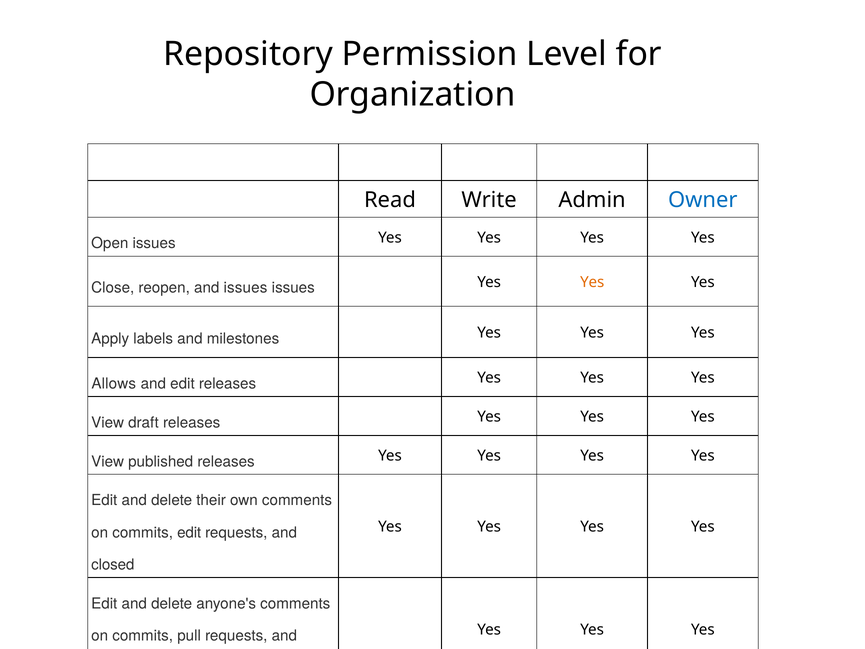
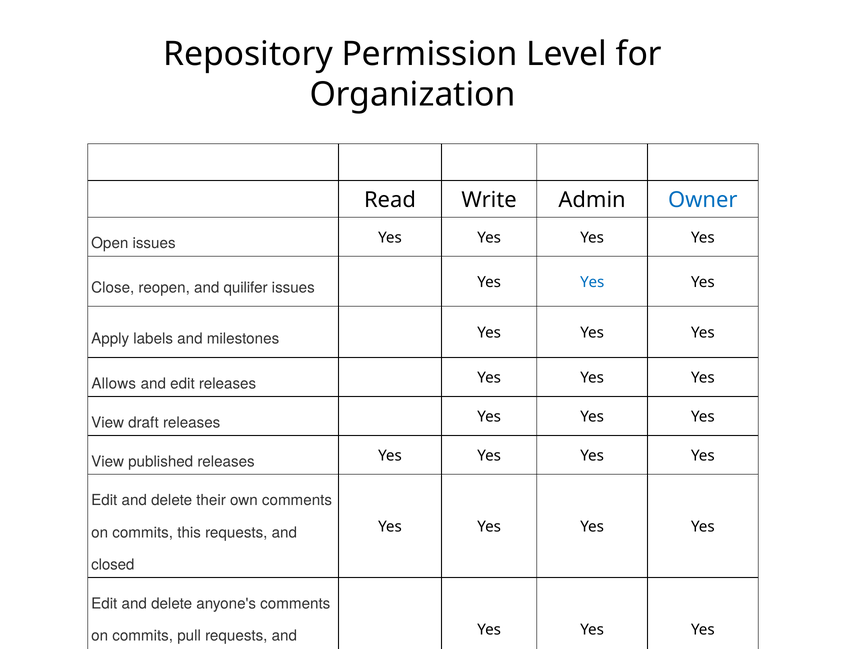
reopen and issues: issues -> quilifer (246, 288)
Yes colour: orange -> blue (592, 282)
commits edit: edit -> this (189, 532)
